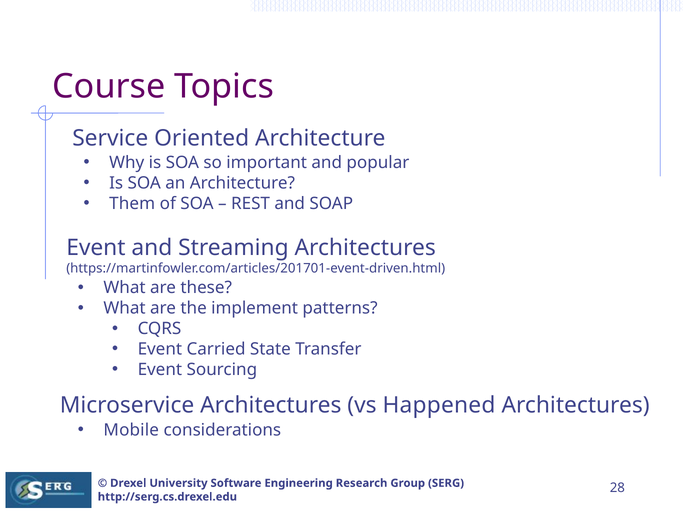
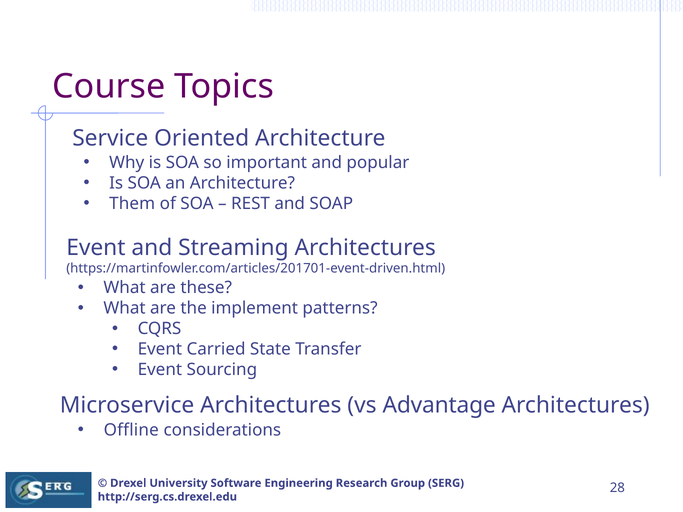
Happened: Happened -> Advantage (439, 405)
Mobile: Mobile -> Offline (131, 430)
